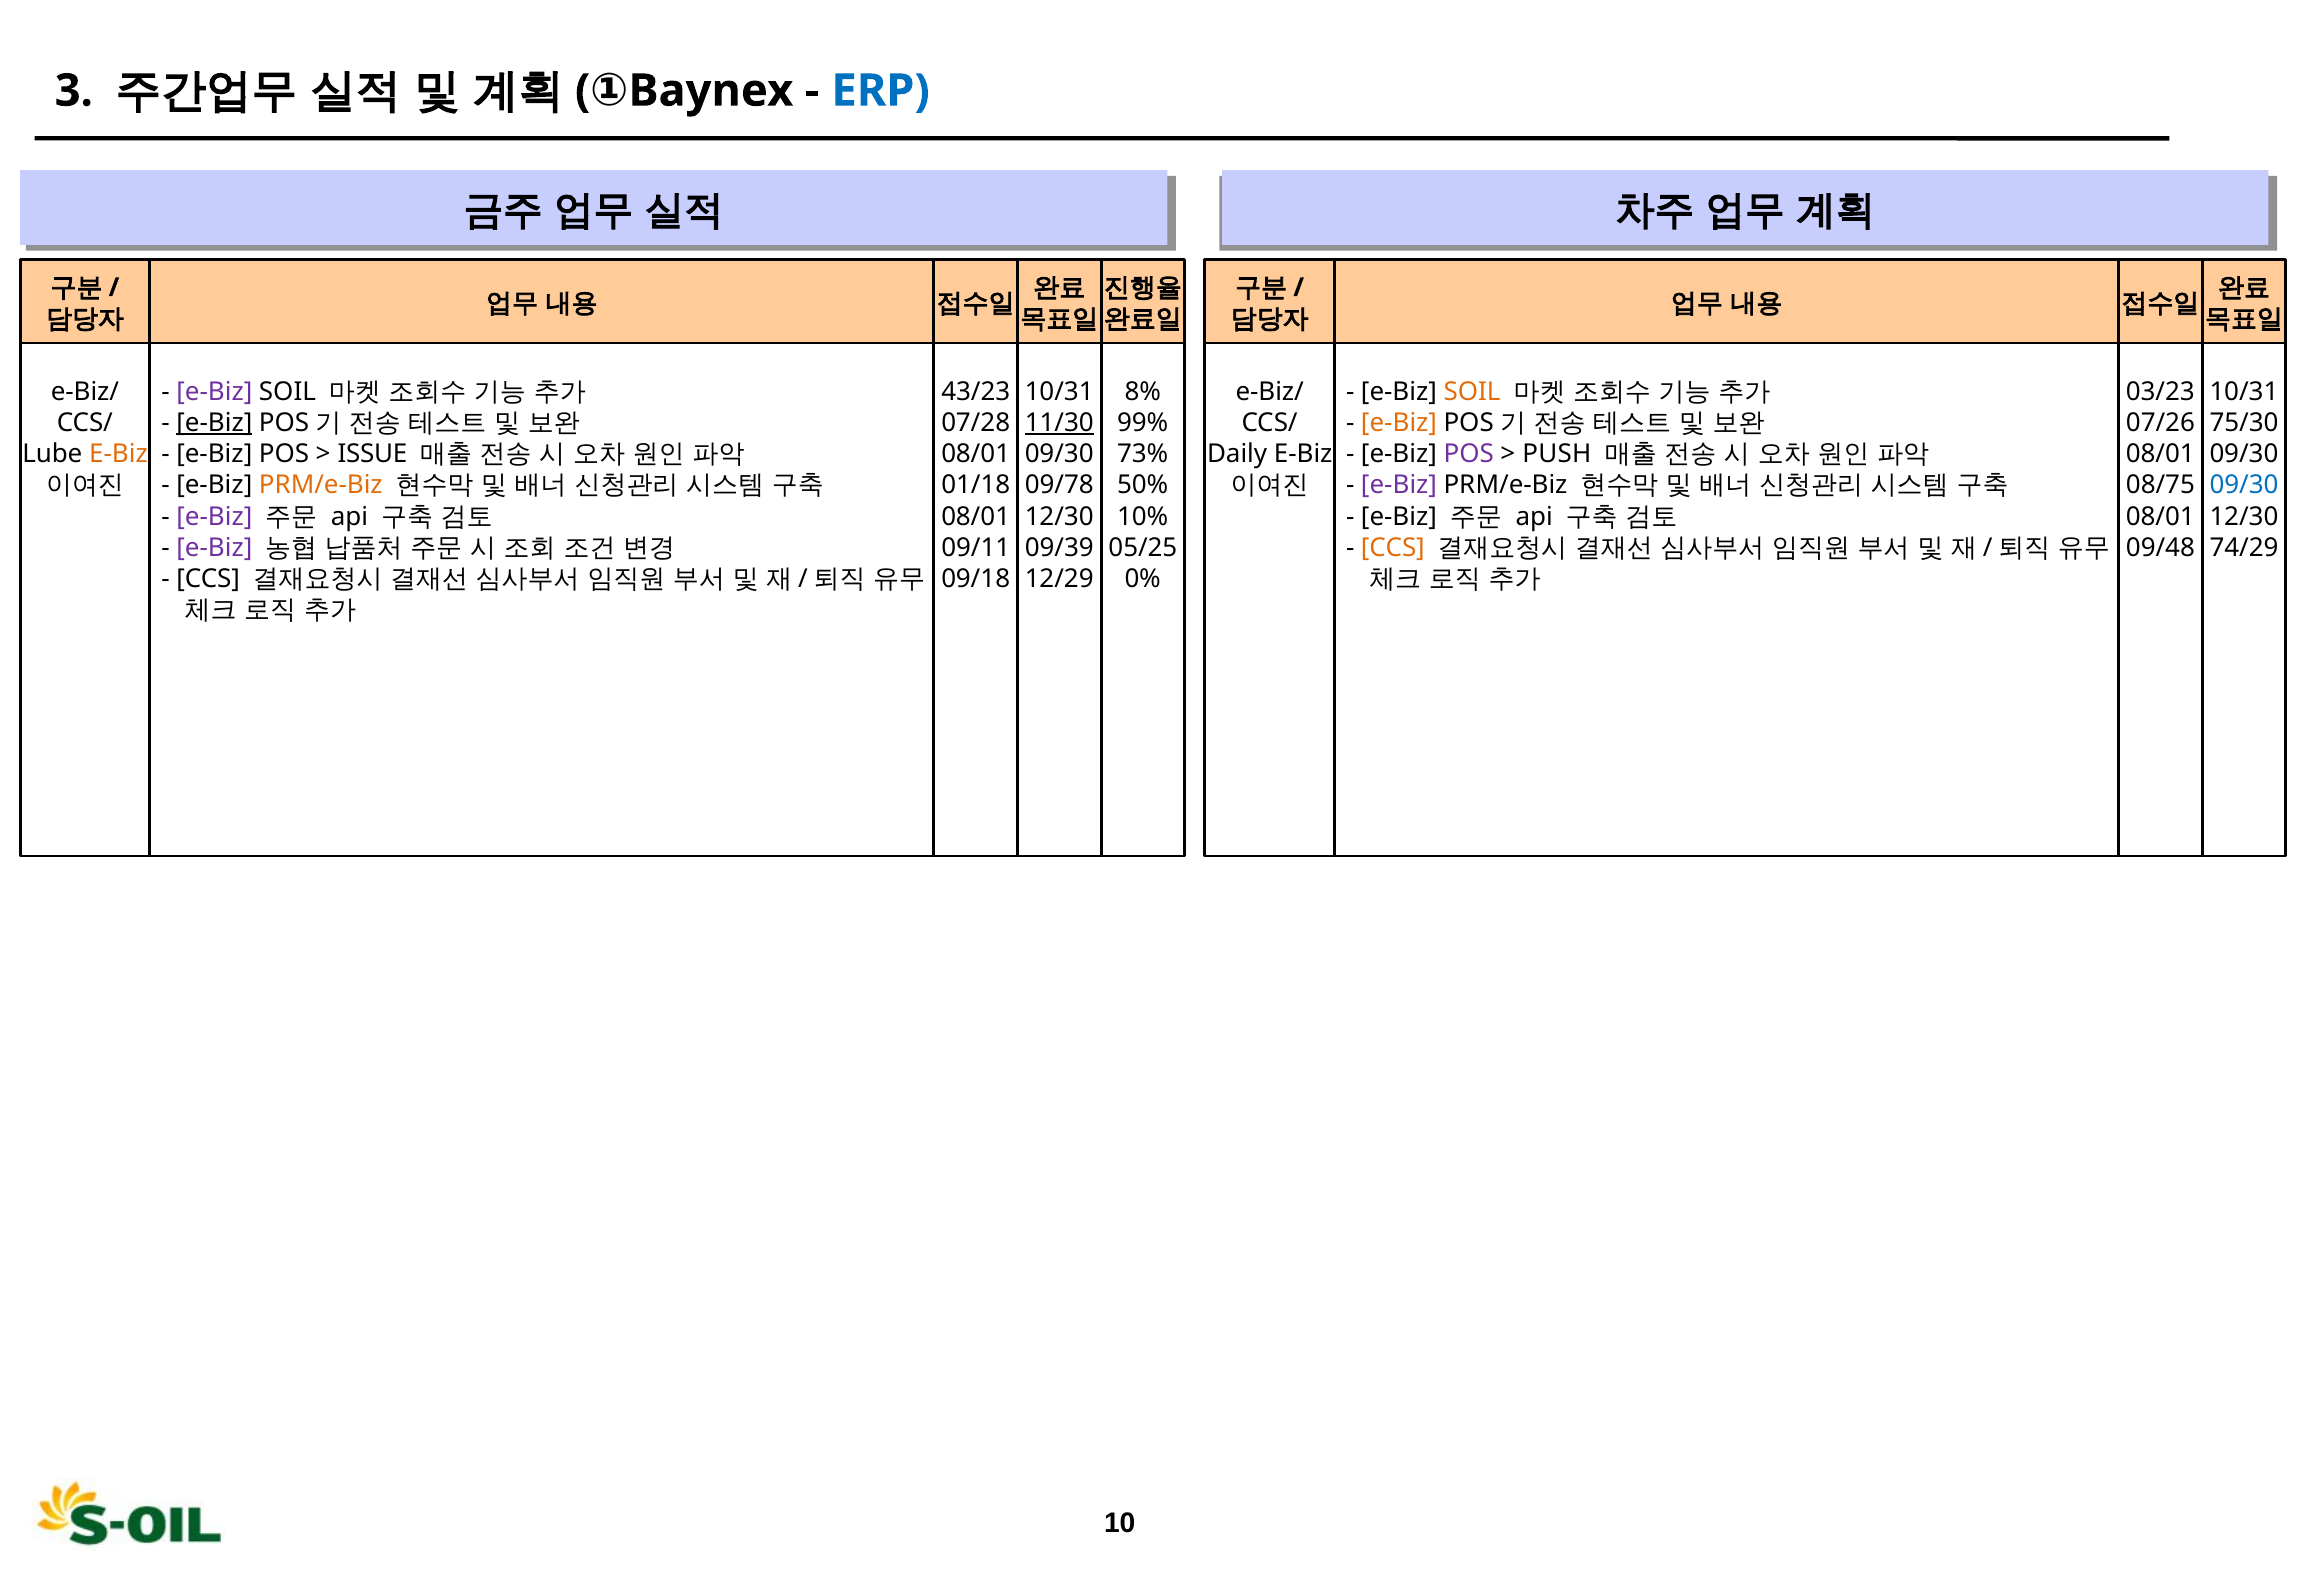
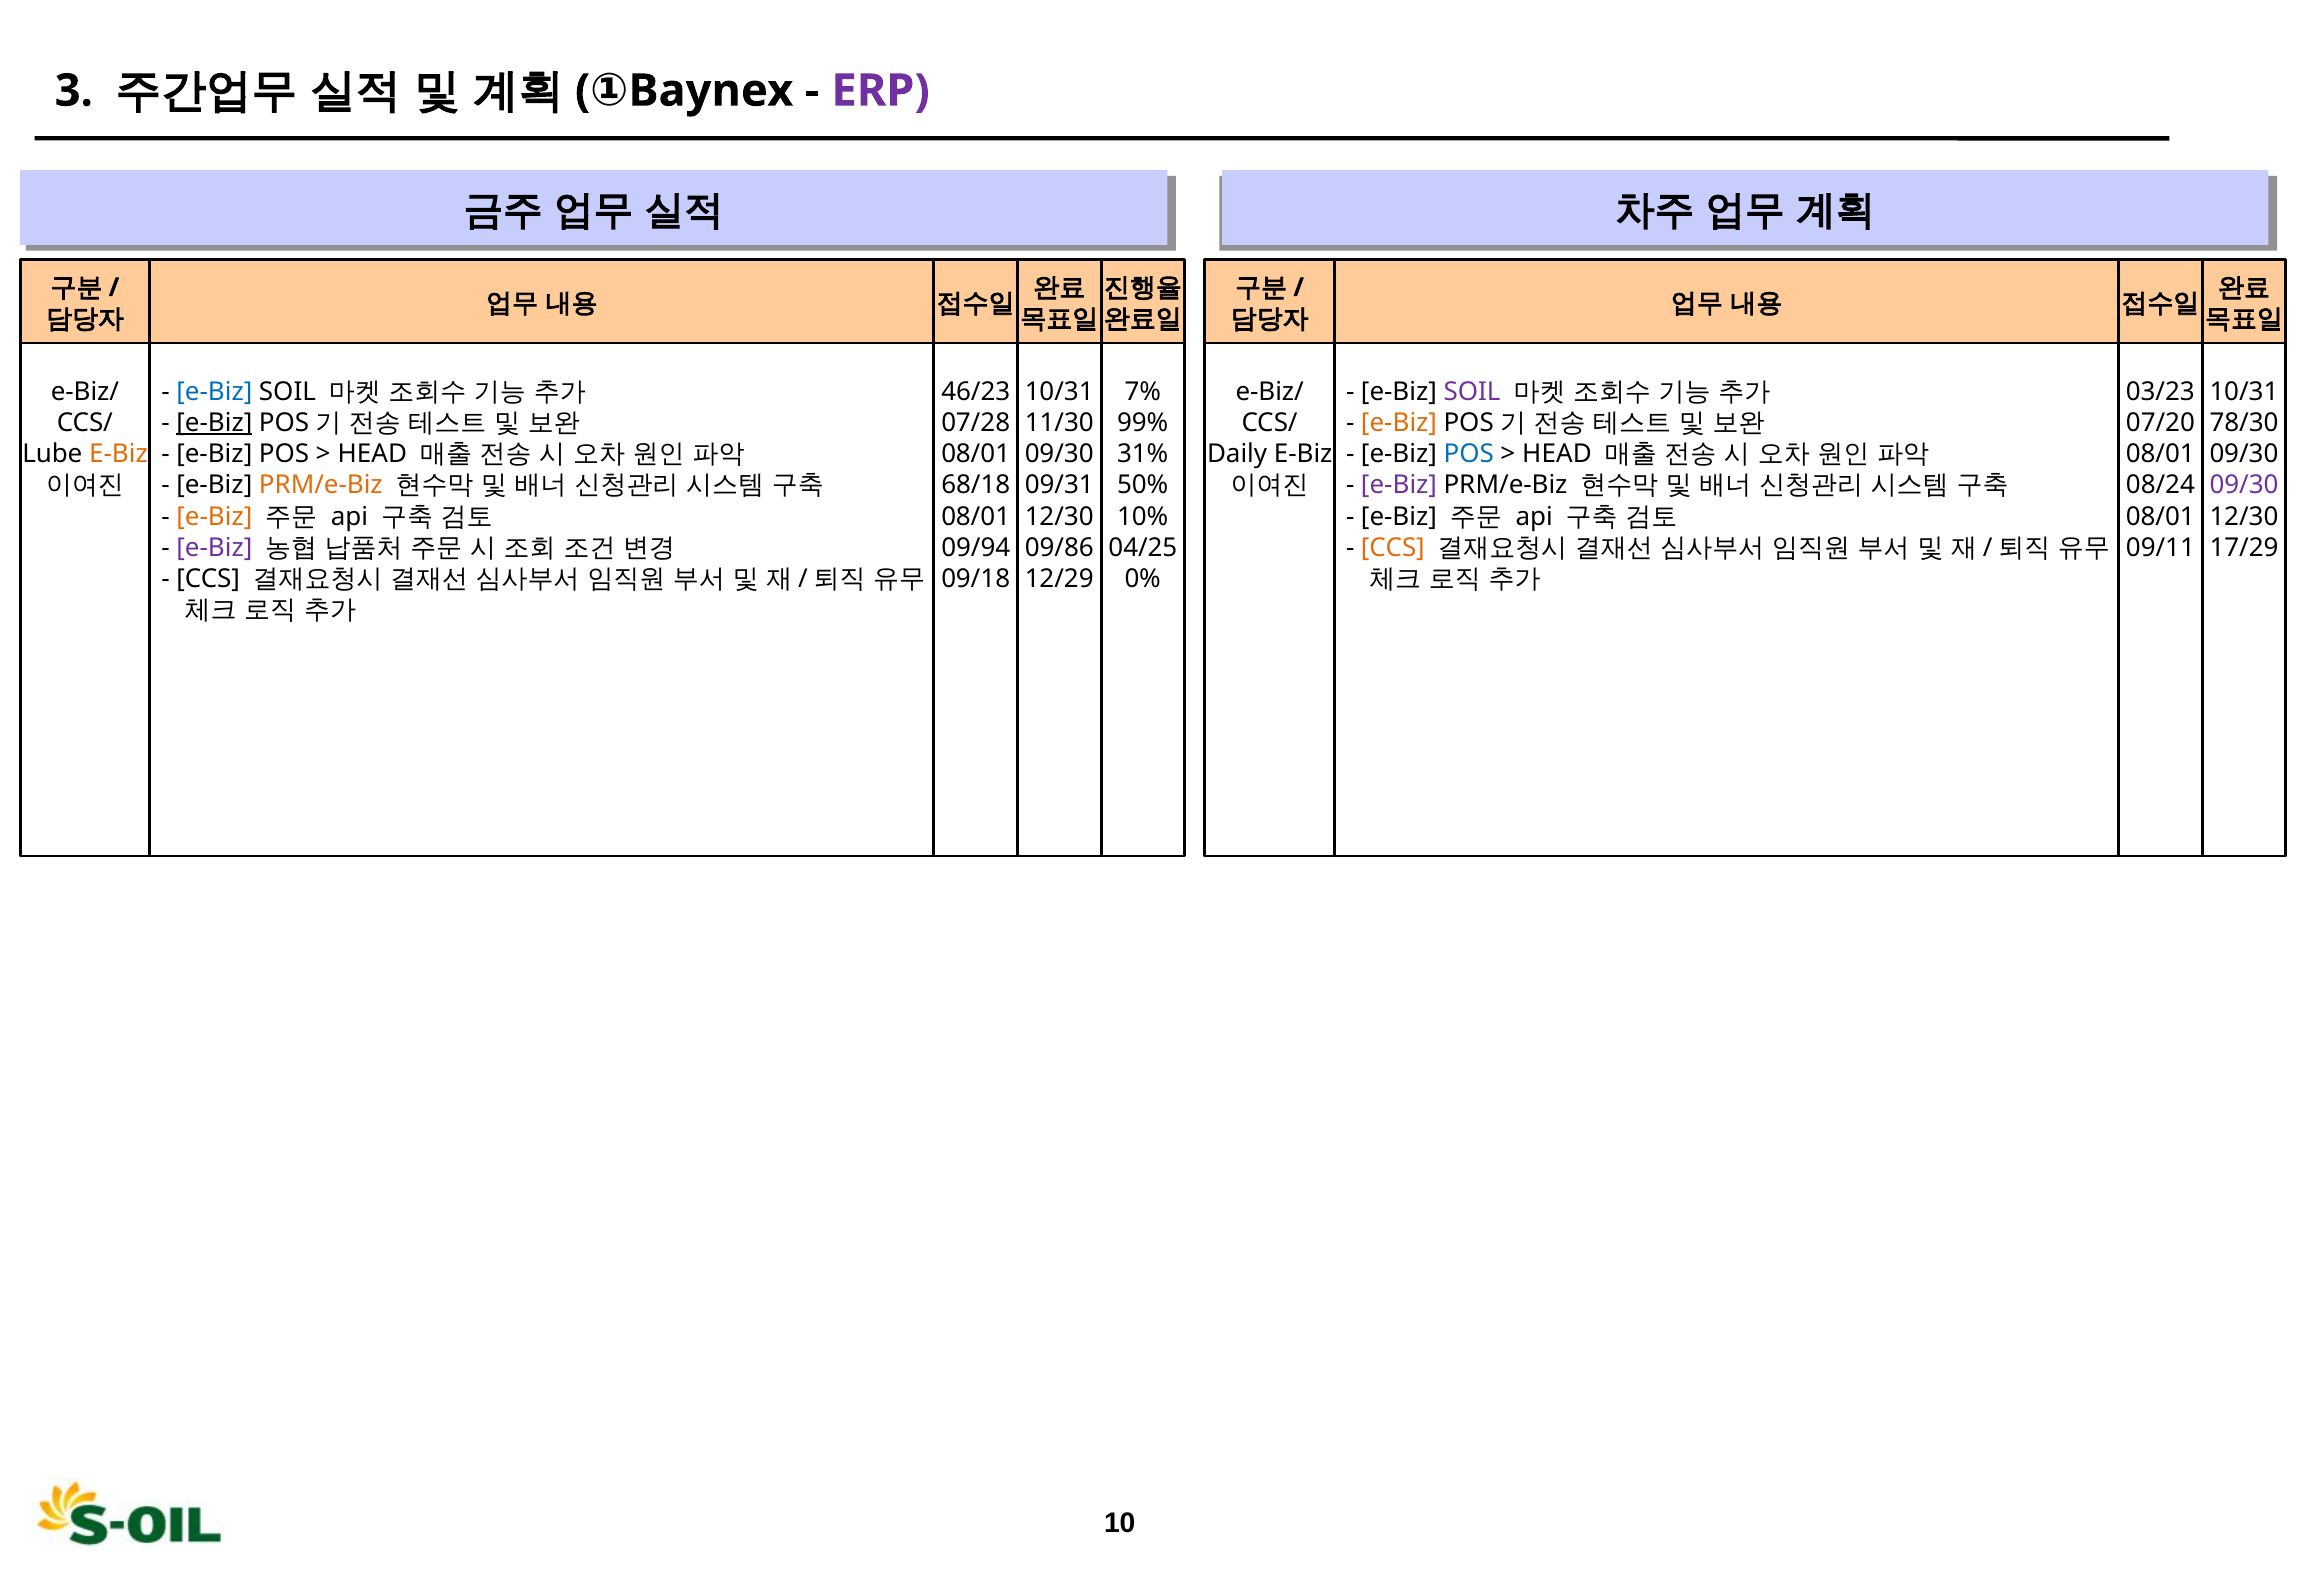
ERP colour: blue -> purple (881, 91)
e-Biz colour: purple -> blue (214, 392)
43/23: 43/23 -> 46/23 (976, 392)
8%: 8% -> 7% (1143, 392)
SOIL colour: orange -> purple (1472, 392)
11/30 underline: present -> none (1059, 423)
07/26: 07/26 -> 07/20 (2160, 423)
75/30: 75/30 -> 78/30 (2244, 423)
ISSUE: ISSUE -> HEAD (372, 454)
73%: 73% -> 31% (1143, 454)
POS colour: purple -> blue (1469, 454)
PUSH: PUSH -> HEAD (1557, 454)
01/18: 01/18 -> 68/18 (976, 485)
09/78: 09/78 -> 09/31 (1059, 485)
08/75: 08/75 -> 08/24 (2160, 485)
09/30 colour: blue -> purple (2244, 485)
e-Biz colour: purple -> orange (214, 516)
09/11: 09/11 -> 09/94 (976, 548)
09/39: 09/39 -> 09/86 (1059, 548)
05/25: 05/25 -> 04/25 (1143, 548)
09/48: 09/48 -> 09/11 (2160, 548)
74/29: 74/29 -> 17/29 (2244, 548)
